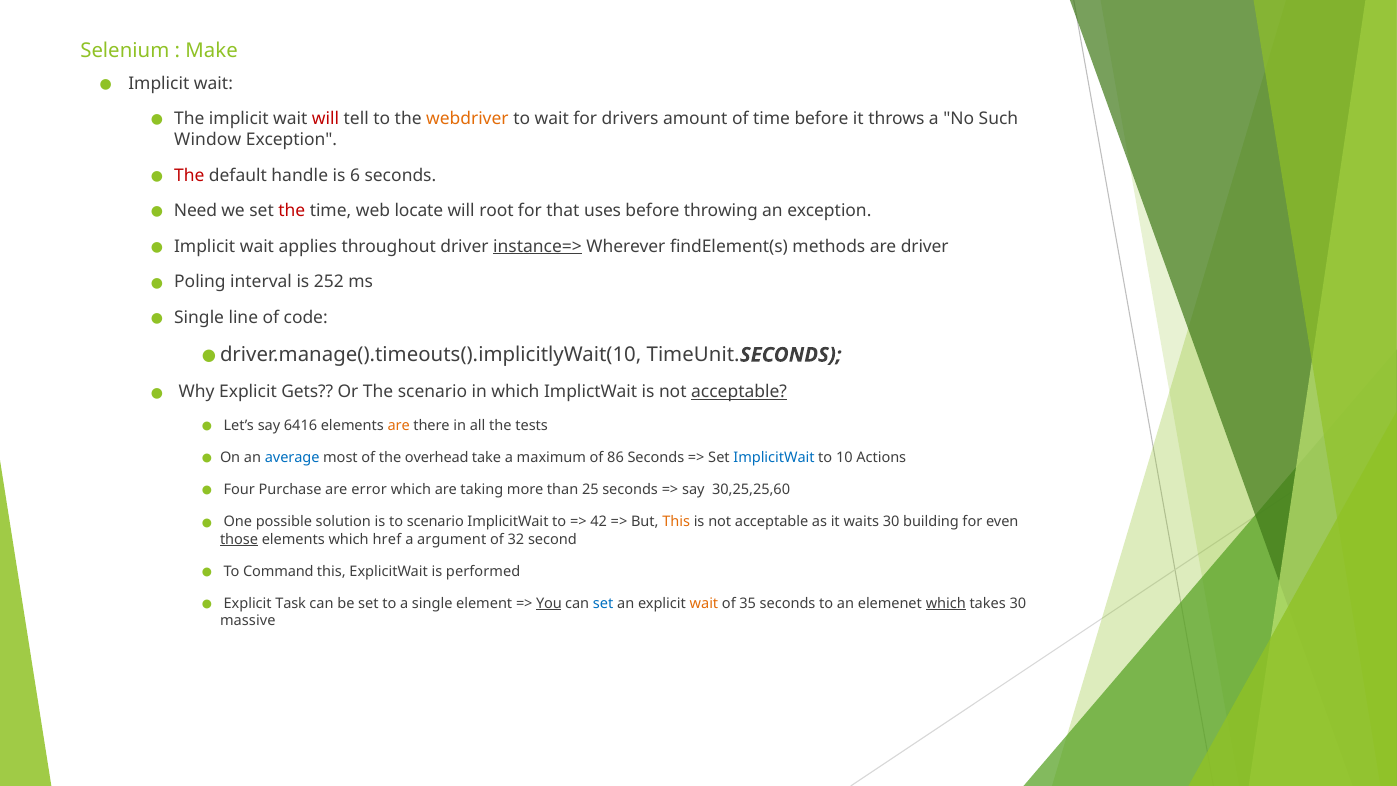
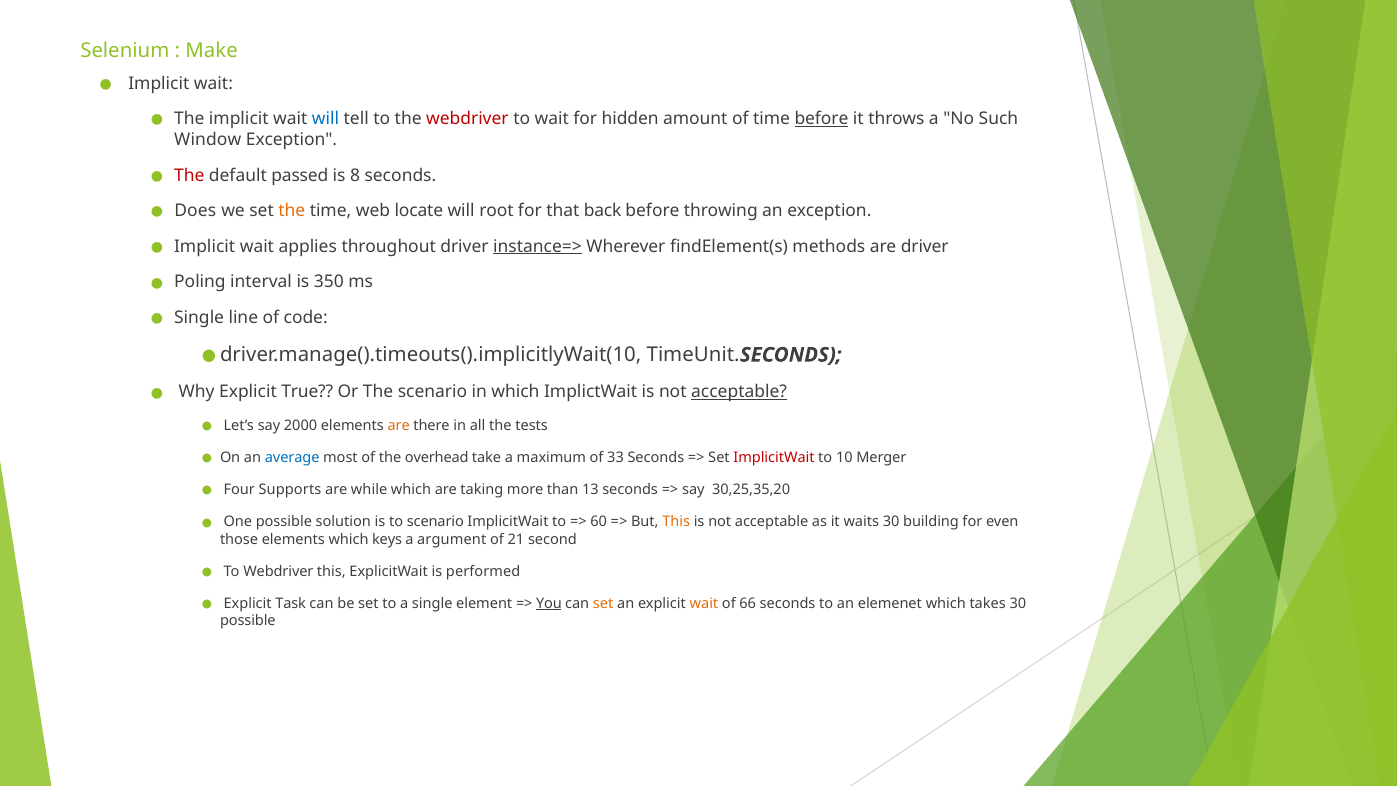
will colour: red -> blue (326, 119)
webdriver colour: orange -> red (467, 119)
drivers: drivers -> hidden (630, 119)
before underline: none -> present (821, 119)
handle: handle -> passed (300, 175)
6: 6 -> 8 (355, 175)
Need: Need -> Does (195, 211)
the colour: red -> orange (292, 211)
uses: uses -> back (603, 211)
252: 252 -> 350 (329, 282)
Gets: Gets -> True (307, 392)
6416: 6416 -> 2000 (301, 425)
86: 86 -> 33 (615, 458)
ImplicitWait colour: blue -> red (774, 458)
Actions: Actions -> Merger (881, 458)
Purchase: Purchase -> Supports (290, 490)
error: error -> while (369, 490)
25: 25 -> 13 (590, 490)
30,25,25,60: 30,25,25,60 -> 30,25,35,20 (751, 490)
42: 42 -> 60 (599, 522)
those underline: present -> none (239, 539)
href: href -> keys (387, 539)
32: 32 -> 21 (516, 539)
To Command: Command -> Webdriver (278, 571)
set colour: blue -> orange (603, 603)
35: 35 -> 66 (748, 603)
which underline: present -> none (946, 603)
massive: massive -> possible (248, 621)
